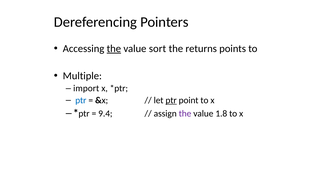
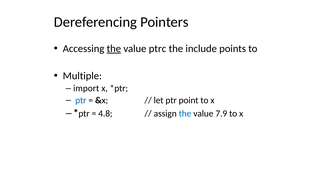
sort: sort -> ptrc (157, 48)
returns: returns -> include (201, 48)
ptr underline: present -> none (171, 100)
9.4: 9.4 -> 4.8 (105, 113)
the colour: purple -> blue (185, 113)
1.8: 1.8 -> 7.9 (221, 113)
